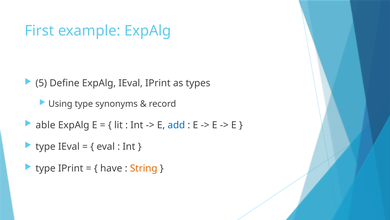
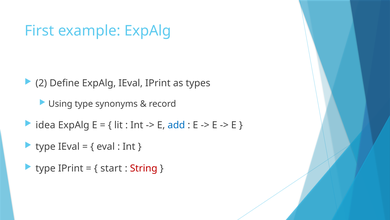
5: 5 -> 2 (41, 83)
able: able -> idea (45, 125)
have: have -> start (111, 168)
String colour: orange -> red (144, 168)
